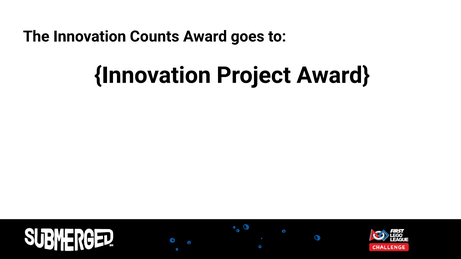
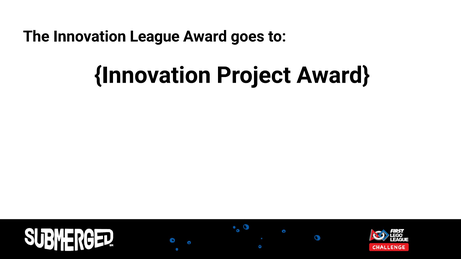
Counts: Counts -> League (155, 37)
